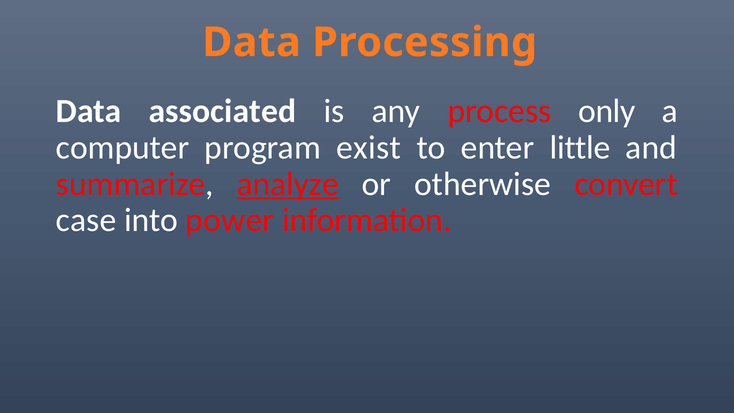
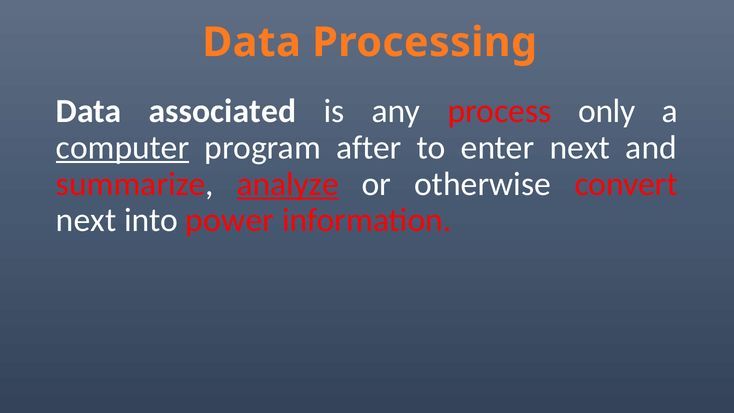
computer underline: none -> present (123, 148)
exist: exist -> after (369, 148)
enter little: little -> next (580, 148)
case: case -> next (86, 220)
